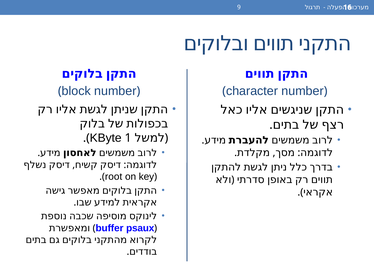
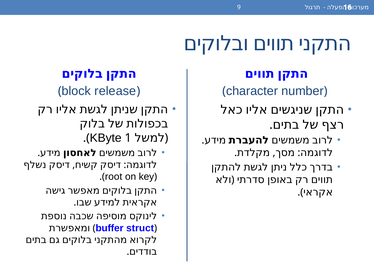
block number: number -> release (115, 91)
psaux: psaux -> struct (140, 228)
